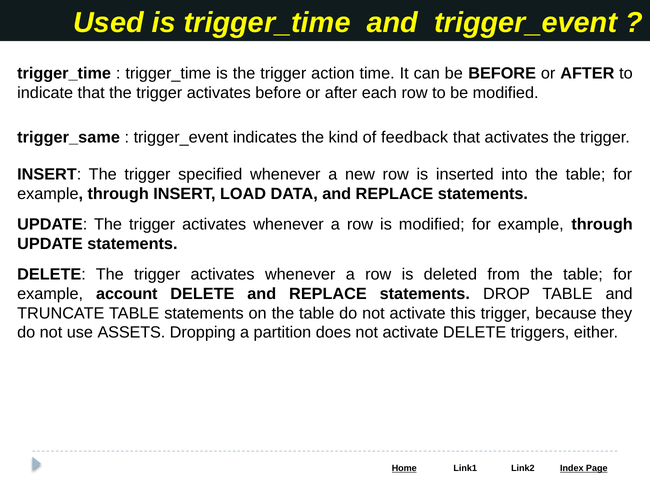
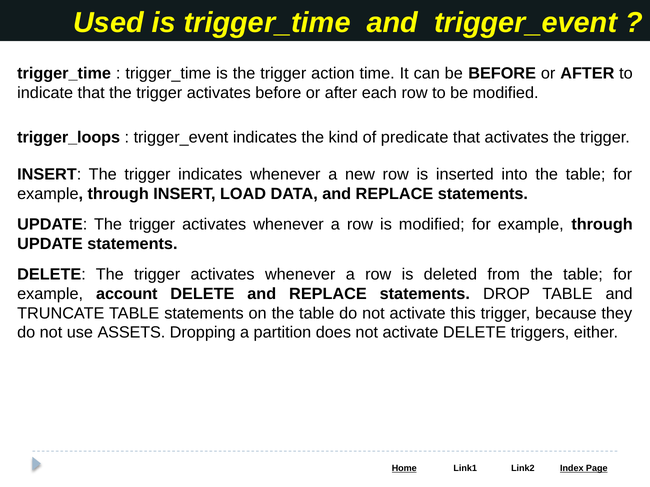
trigger_same: trigger_same -> trigger_loops (69, 138)
feedback: feedback -> predicate (415, 138)
trigger specified: specified -> indicates (210, 175)
